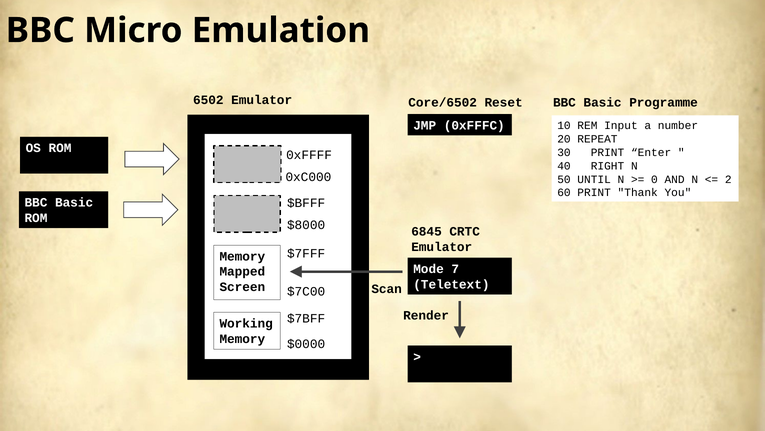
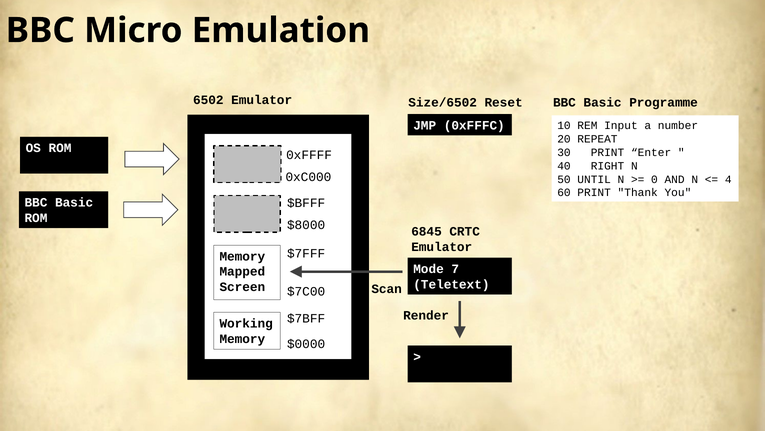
Core/6502: Core/6502 -> Size/6502 (443, 103)
2: 2 -> 4 (728, 179)
